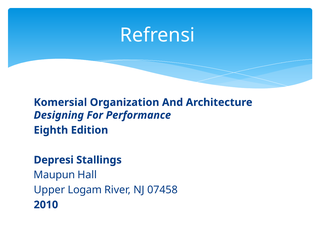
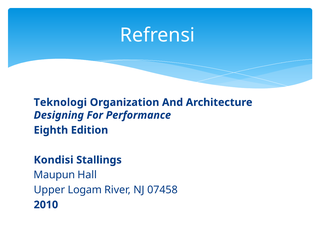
Komersial: Komersial -> Teknologi (60, 102)
Depresi: Depresi -> Kondisi (54, 160)
